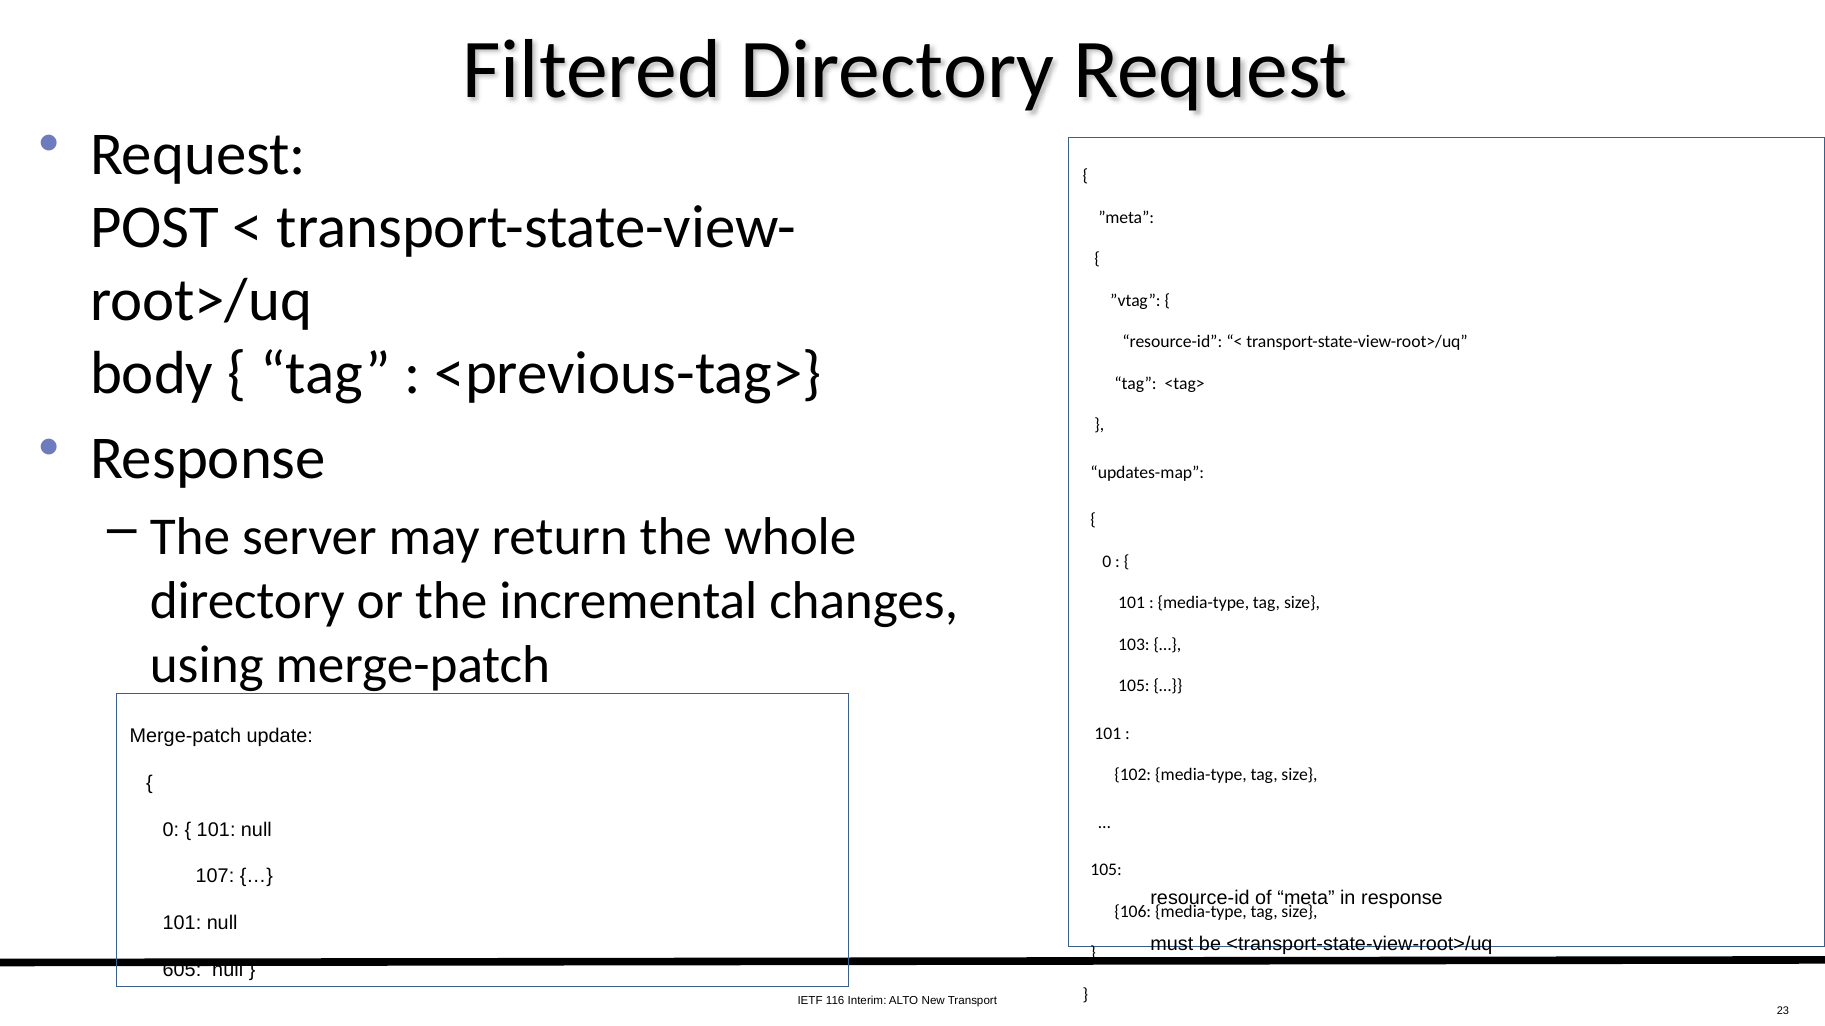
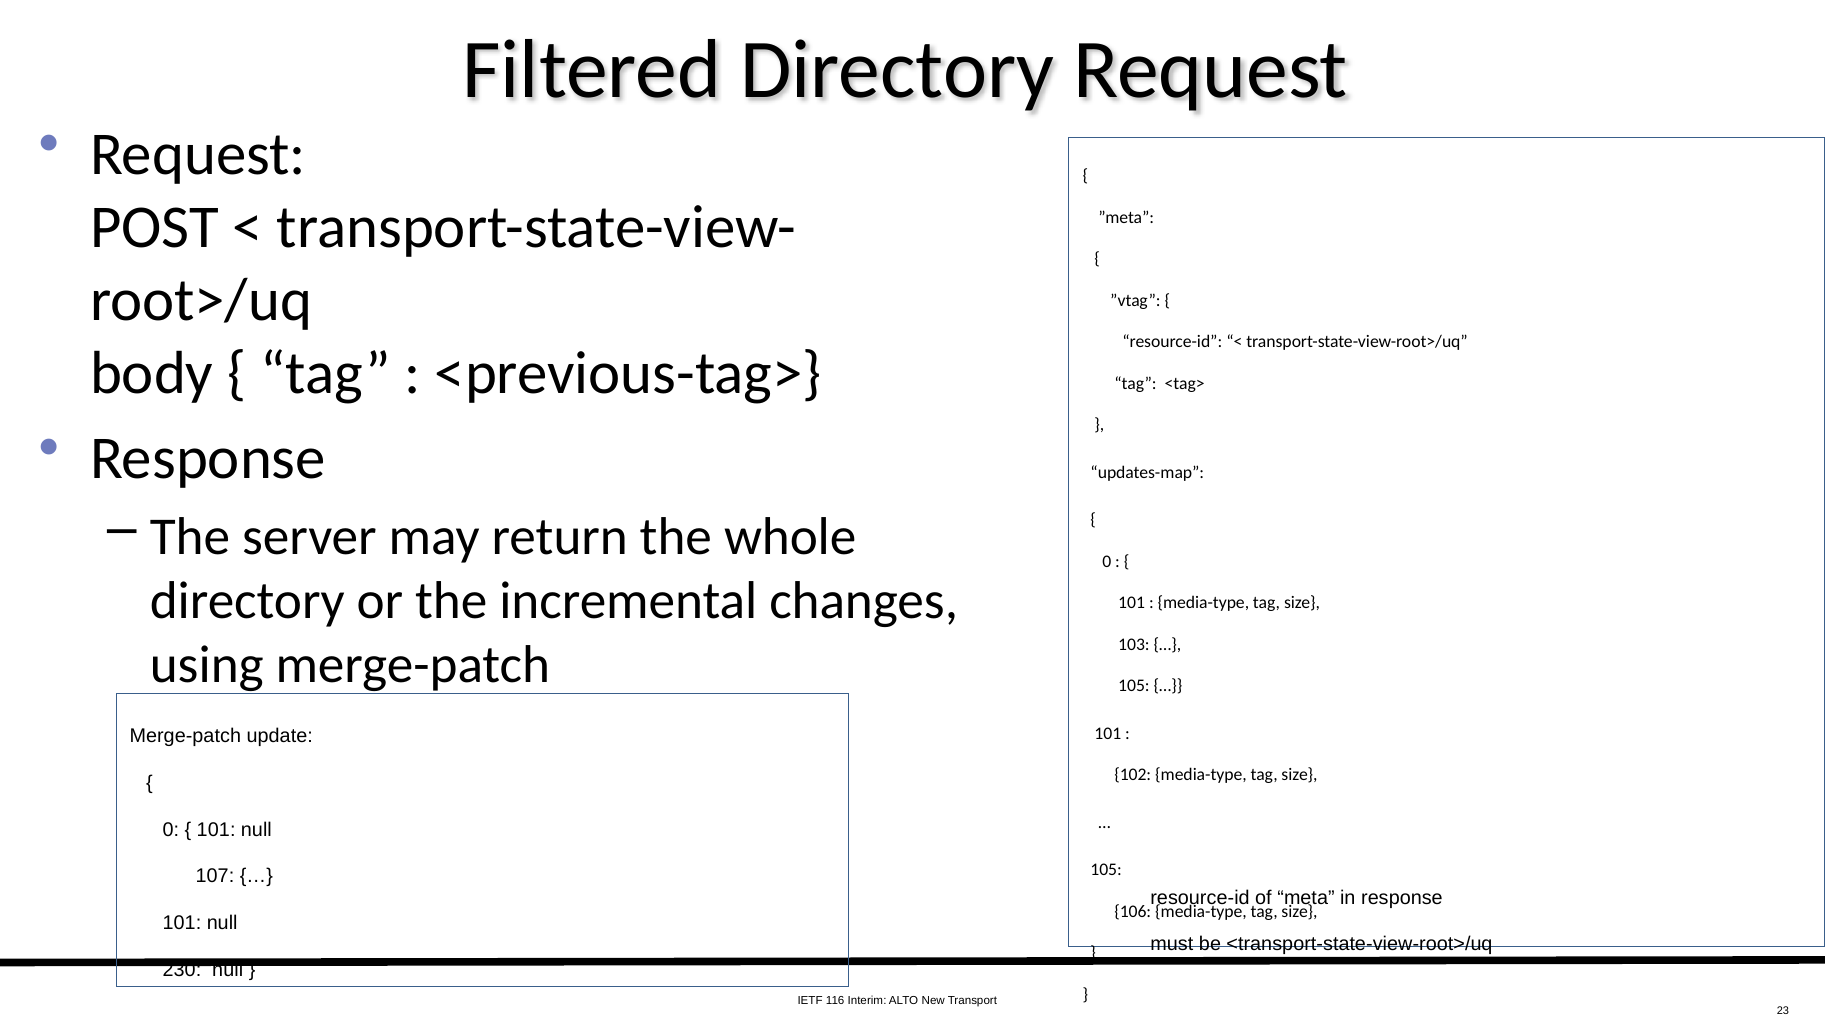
605: 605 -> 230 (182, 970)
